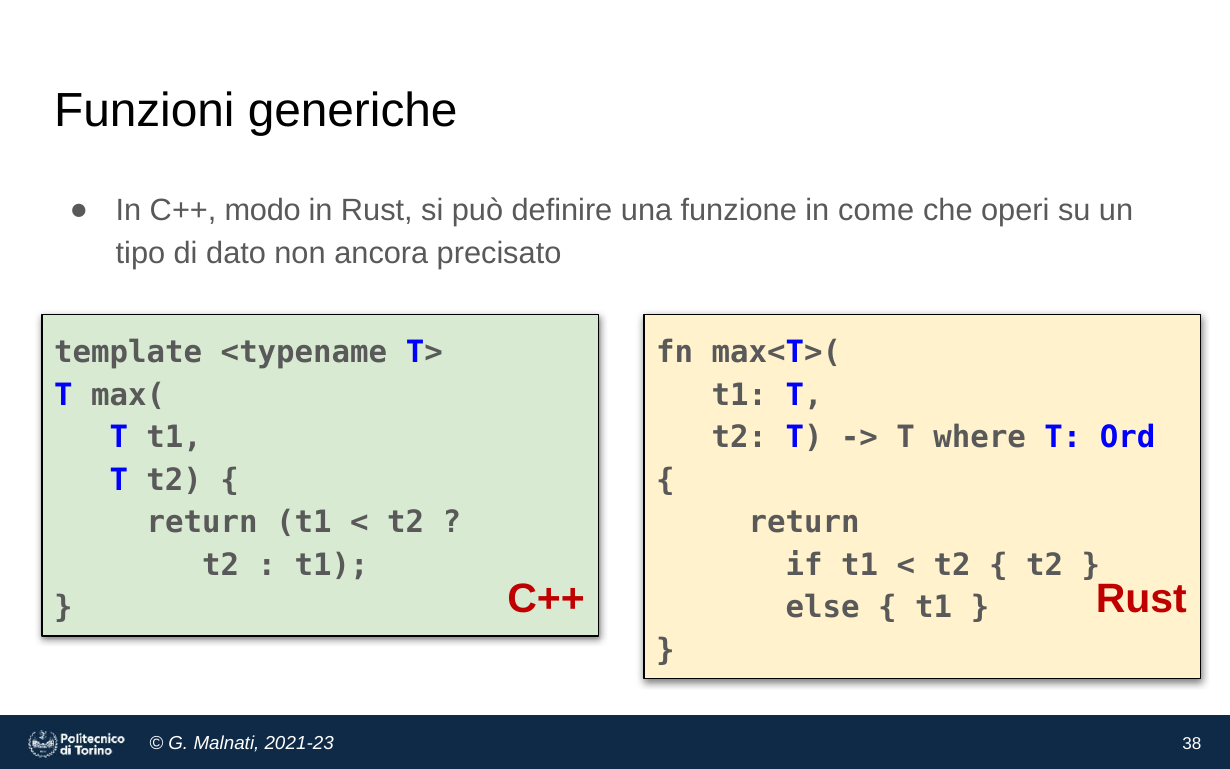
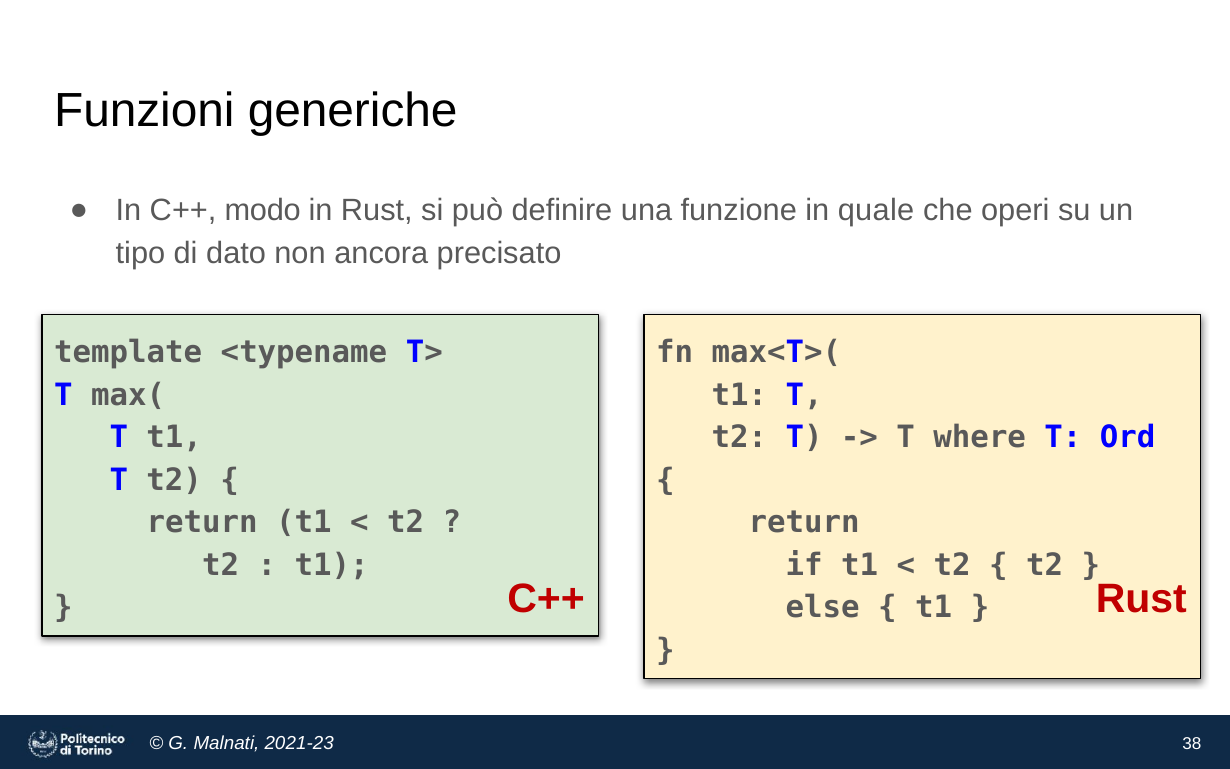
come: come -> quale (876, 211)
